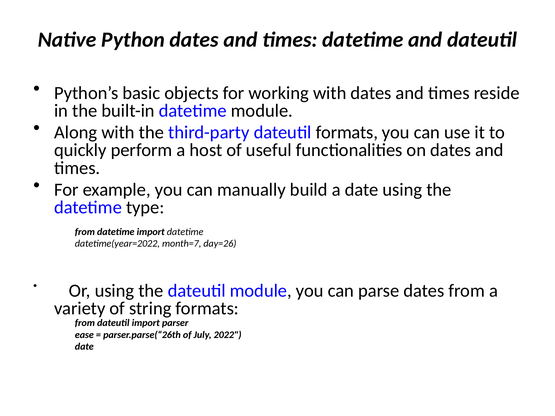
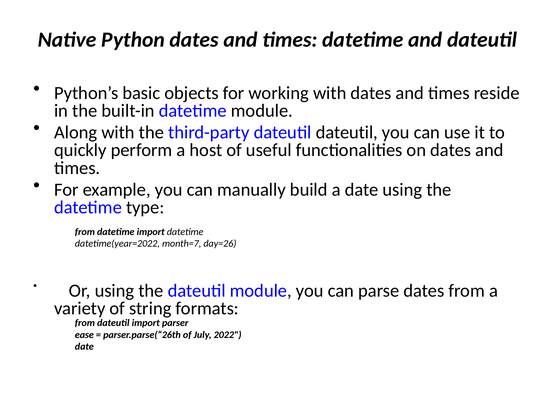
dateutil formats: formats -> dateutil (347, 133)
